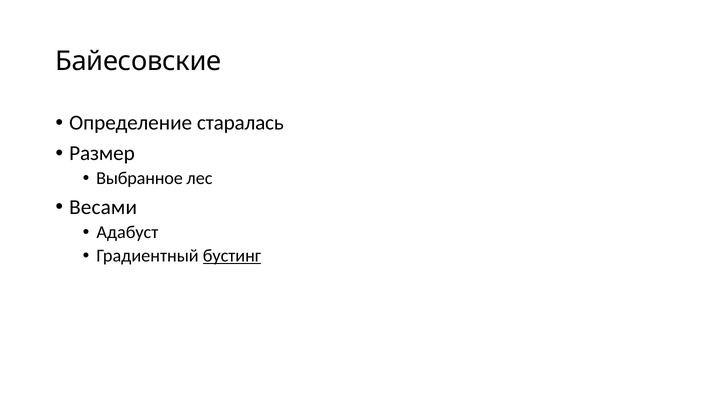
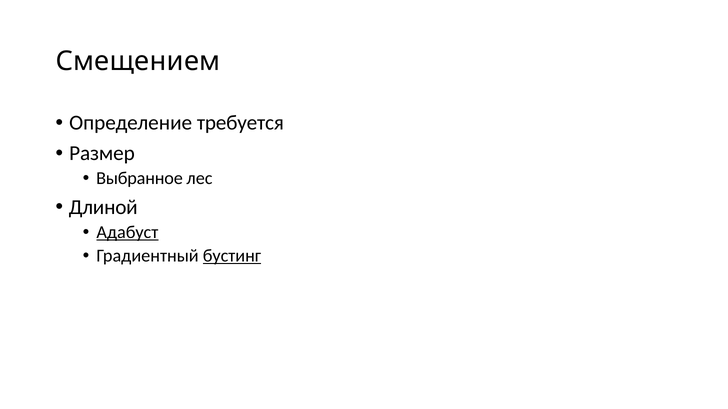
Байесовские: Байесовские -> Смещением (138, 61)
старалась: старалась -> требуется (240, 123)
Весами: Весами -> Длиной (103, 208)
Адабуст underline: none -> present (127, 233)
